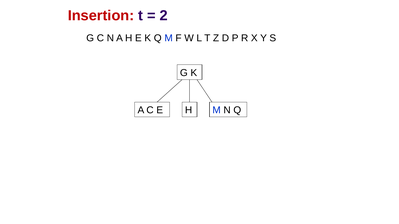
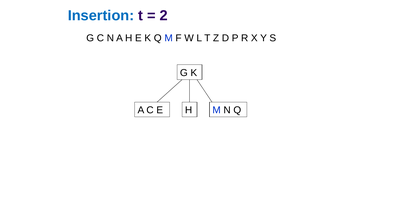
Insertion colour: red -> blue (101, 16)
